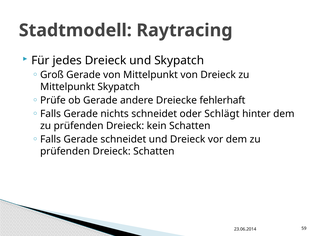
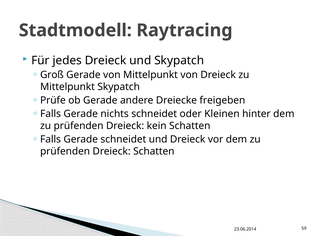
fehlerhaft: fehlerhaft -> freigeben (222, 100)
Schlägt: Schlägt -> Kleinen (222, 114)
